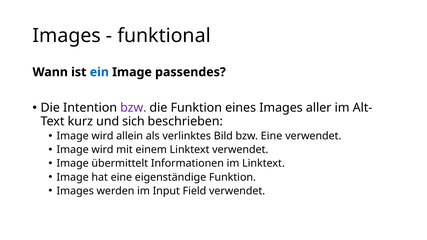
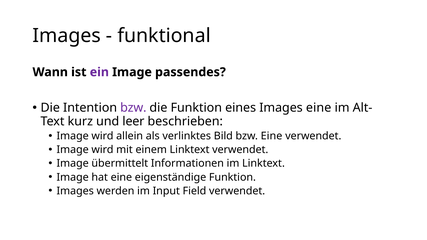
ein colour: blue -> purple (99, 72)
Images aller: aller -> eine (319, 108)
sich: sich -> leer (133, 121)
